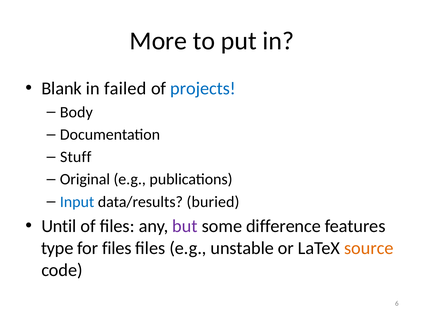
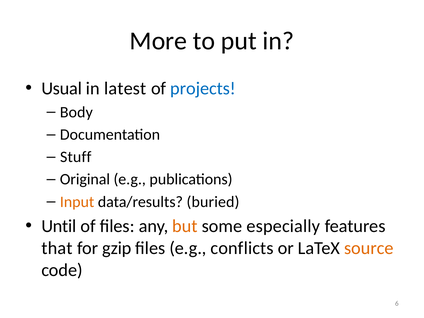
Blank: Blank -> Usual (62, 89)
failed: failed -> latest (125, 89)
Input colour: blue -> orange (77, 202)
but colour: purple -> orange (185, 226)
difference: difference -> especially (283, 226)
type: type -> that (57, 248)
for files: files -> gzip (117, 248)
unstable: unstable -> conflicts (242, 248)
